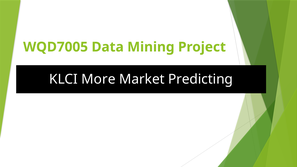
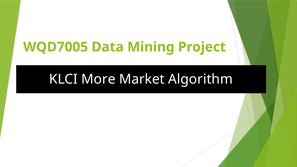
Predicting: Predicting -> Algorithm (200, 79)
